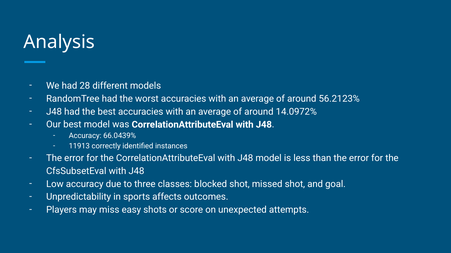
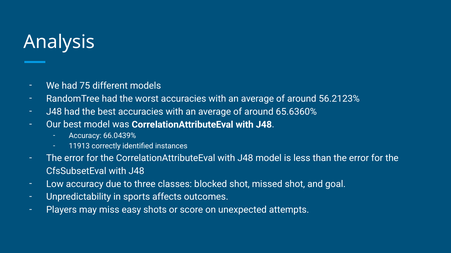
28: 28 -> 75 (85, 86)
14.0972%: 14.0972% -> 65.6360% (296, 112)
